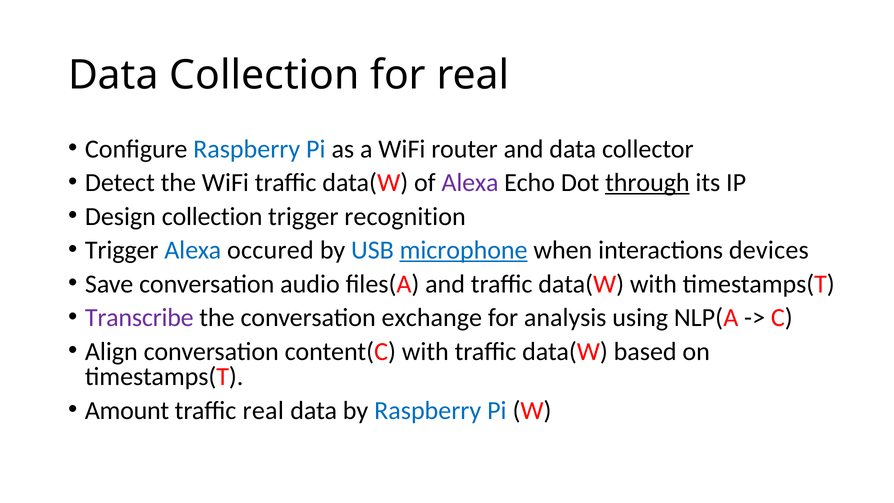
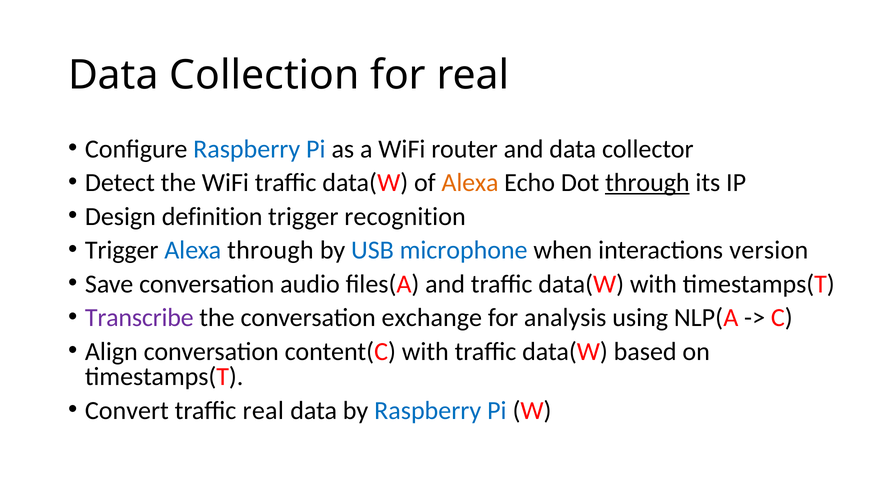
Alexa colour: purple -> orange (470, 183)
Design collection: collection -> definition (212, 216)
Alexa occured: occured -> through (270, 250)
microphone underline: present -> none (464, 250)
devices: devices -> version (769, 250)
Amount: Amount -> Convert (127, 410)
